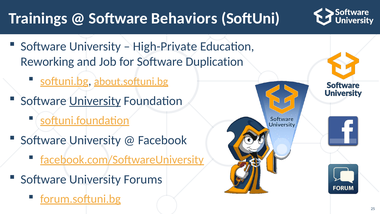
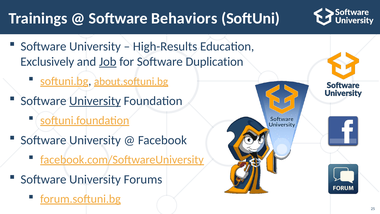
High-Private: High-Private -> High-Results (165, 46)
Reworking: Reworking -> Exclusively (47, 62)
Job underline: none -> present (108, 62)
